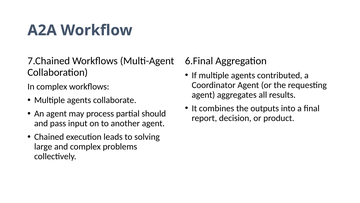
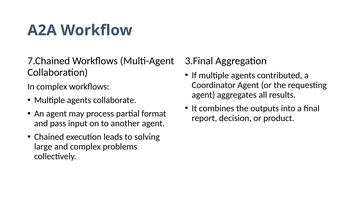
6.Final: 6.Final -> 3.Final (199, 61)
should: should -> format (154, 113)
